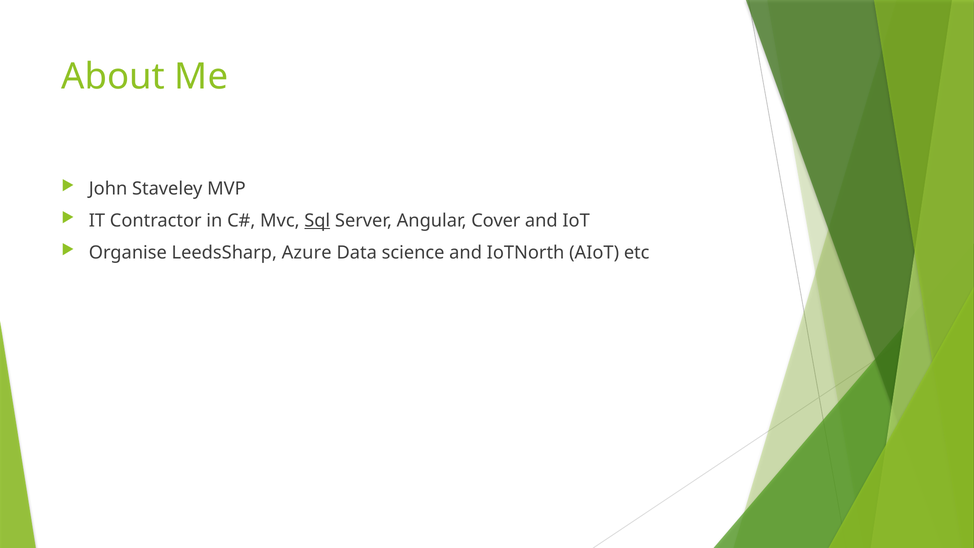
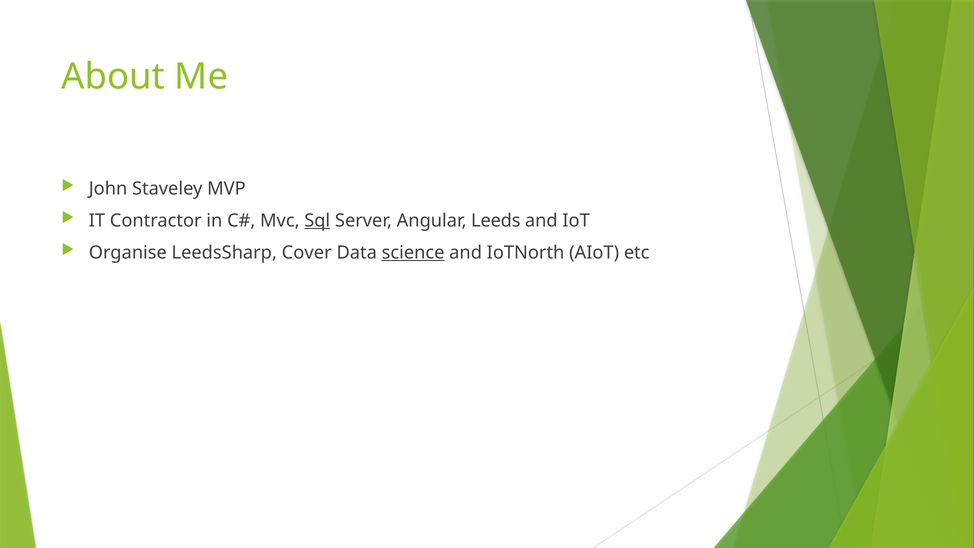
Cover: Cover -> Leeds (496, 221)
Azure: Azure -> Cover (307, 253)
science underline: none -> present (413, 253)
